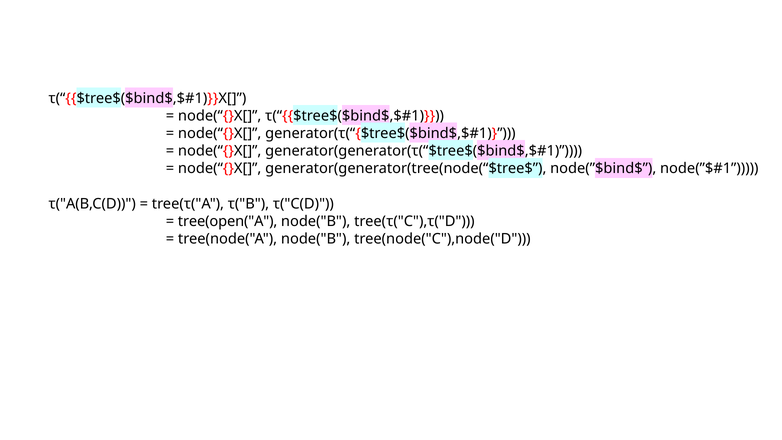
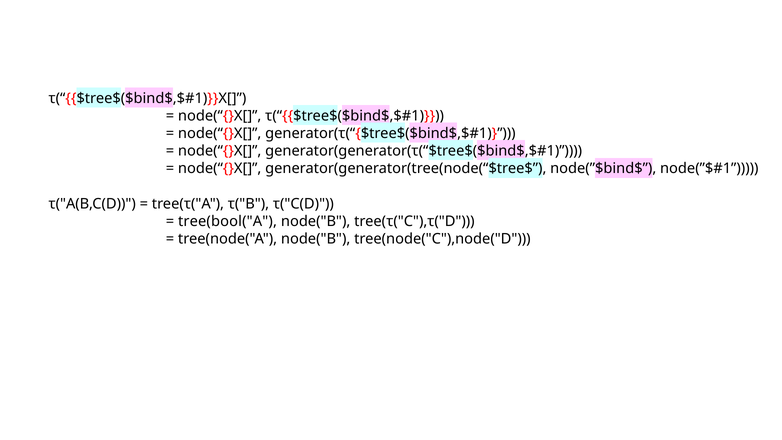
tree(open("A: tree(open("A -> tree(bool("A (227, 221)
